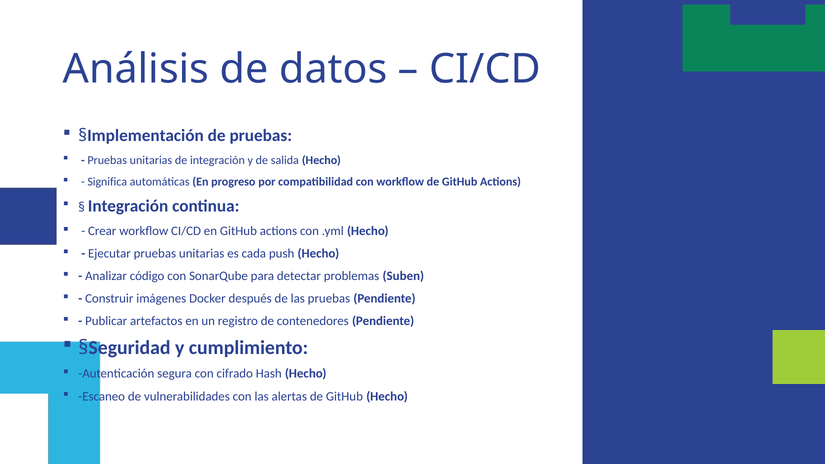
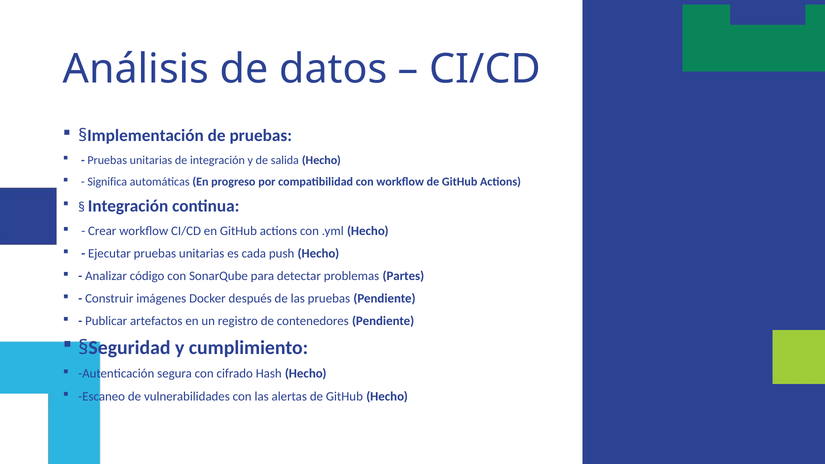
Suben: Suben -> Partes (403, 276)
